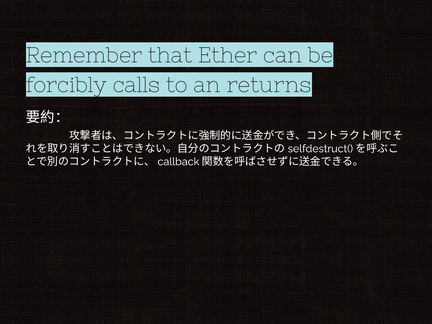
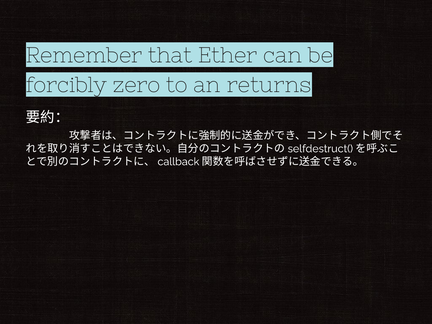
calls: calls -> zero (137, 85)
